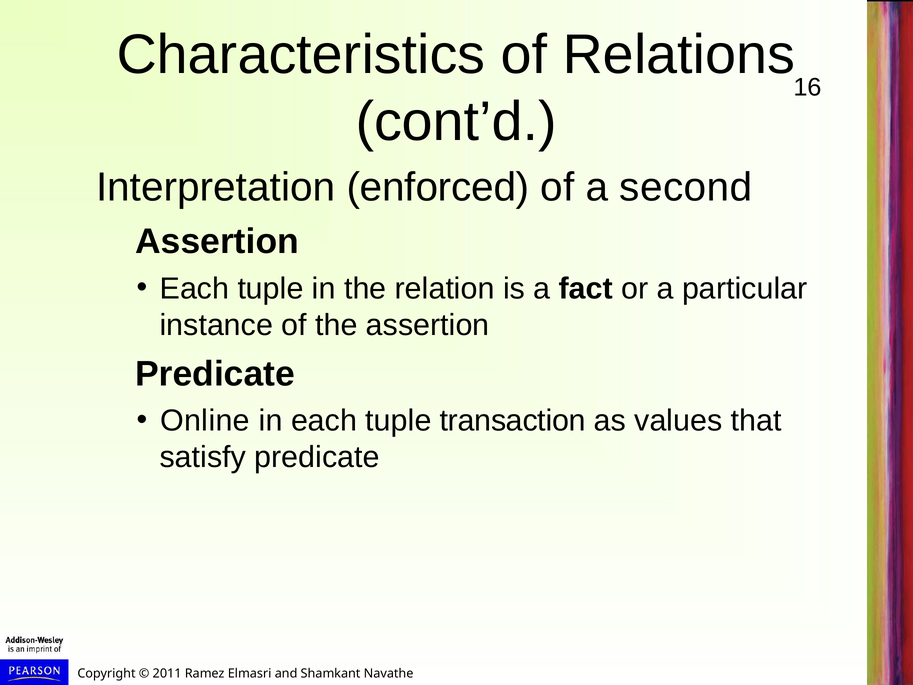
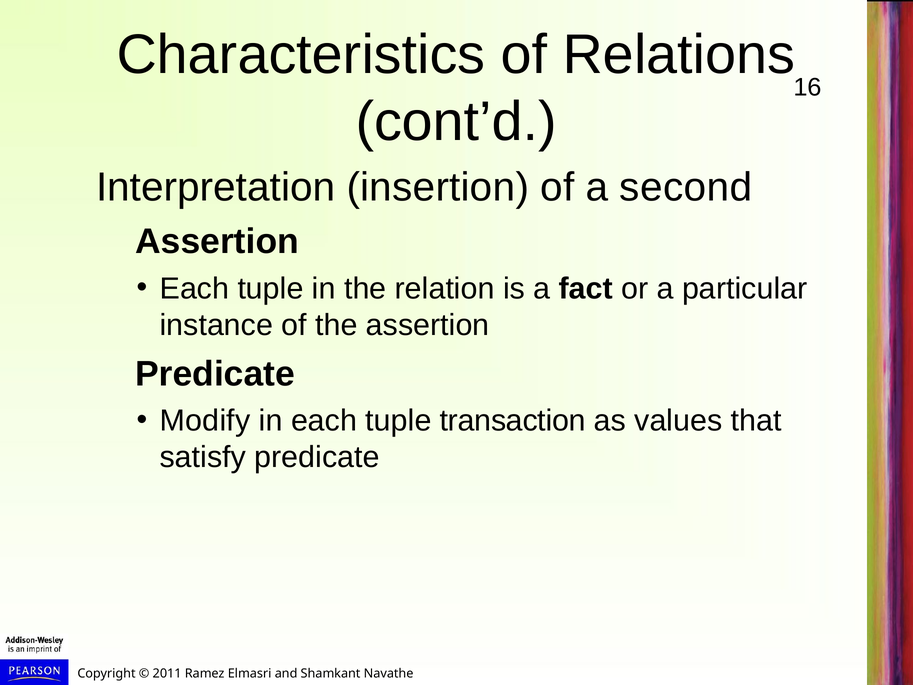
enforced: enforced -> insertion (438, 187)
Online: Online -> Modify (205, 421)
